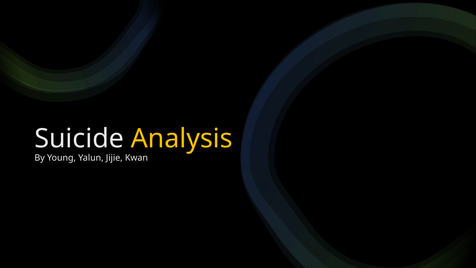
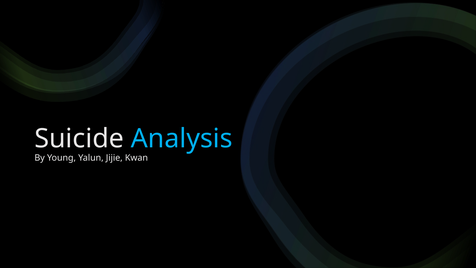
Analysis colour: yellow -> light blue (182, 139)
